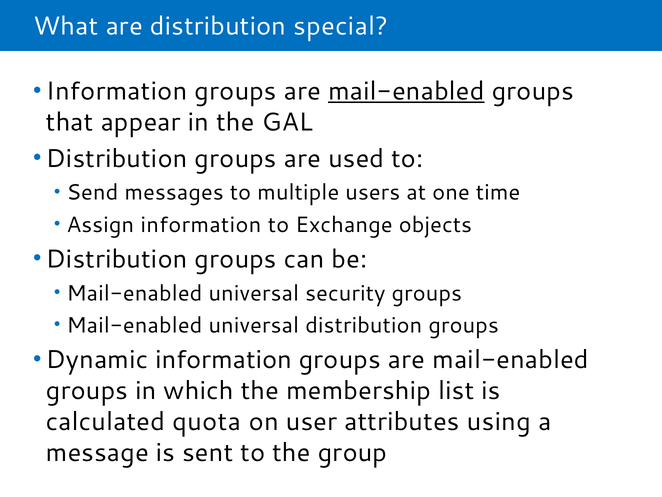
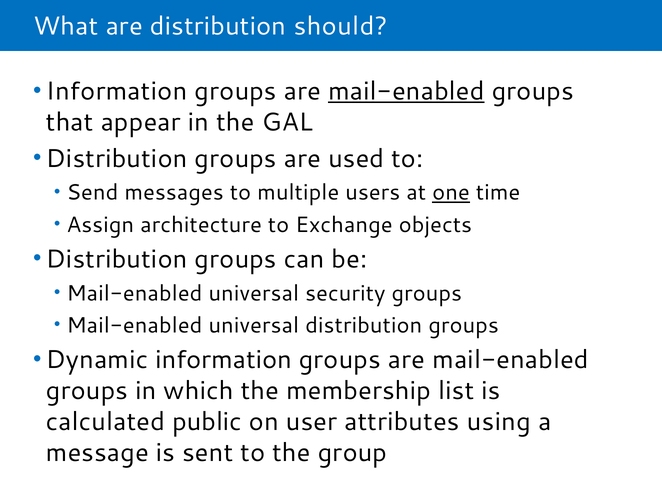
special: special -> should (341, 26)
one underline: none -> present (451, 192)
Assign information: information -> architecture (201, 224)
quota: quota -> public (207, 421)
